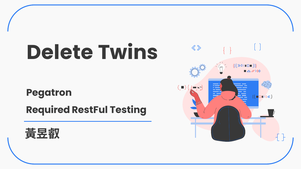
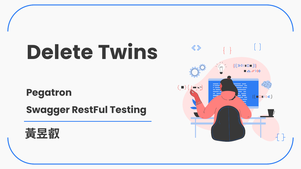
Required: Required -> Swagger (48, 110)
